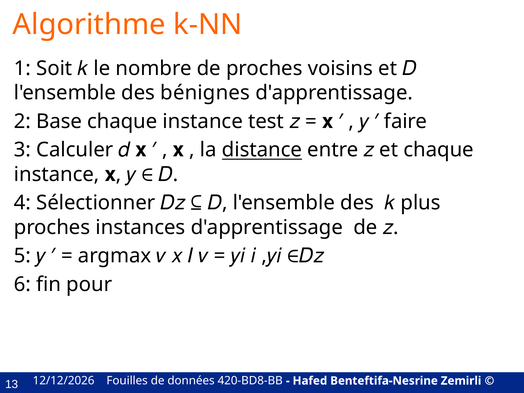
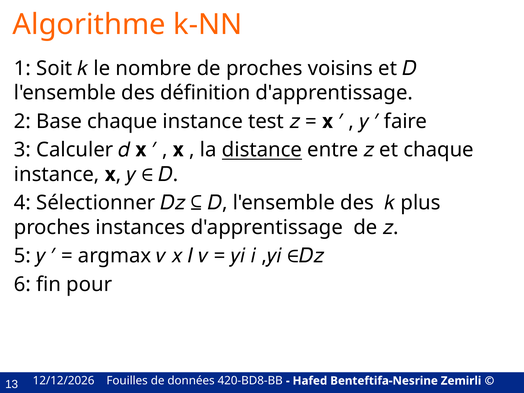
bénignes: bénignes -> définition (205, 93)
